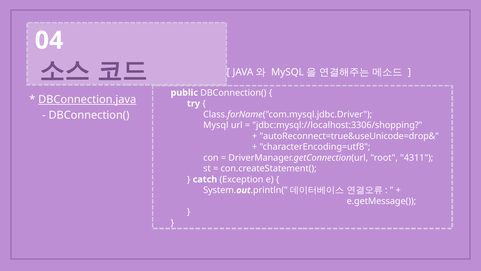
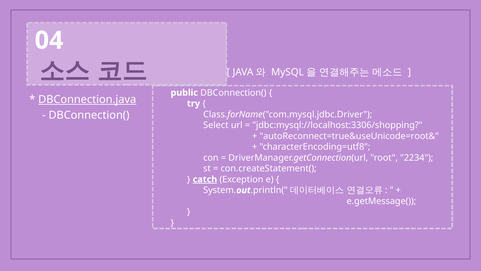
Mysql: Mysql -> Select (216, 125)
autoReconnect=true&useUnicode=drop&: autoReconnect=true&useUnicode=drop& -> autoReconnect=true&useUnicode=root& (349, 136)
4311: 4311 -> 2234 (417, 157)
catch underline: none -> present (205, 179)
